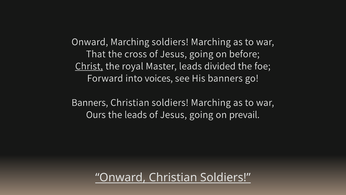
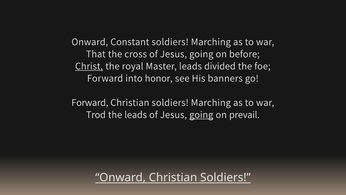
Onward Marching: Marching -> Constant (130, 42)
voices: voices -> honor (159, 78)
Banners: Banners -> Forward (90, 102)
Ours: Ours -> Trod (96, 114)
going underline: none -> present (201, 114)
